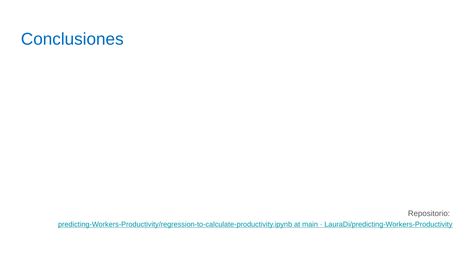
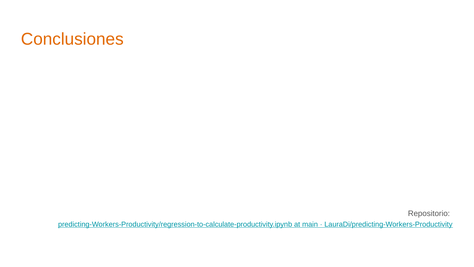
Conclusiones colour: blue -> orange (72, 39)
